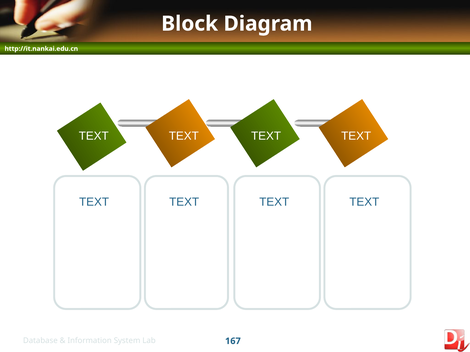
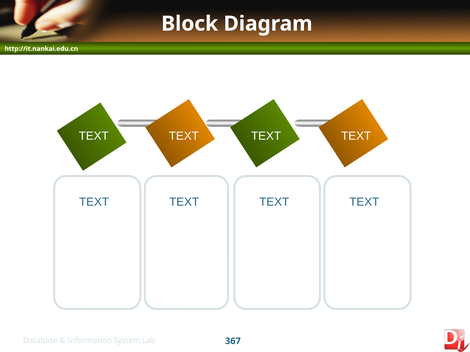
167: 167 -> 367 (233, 342)
